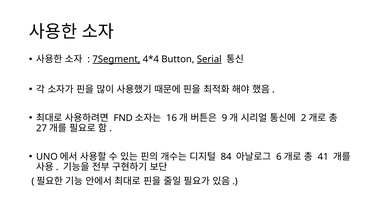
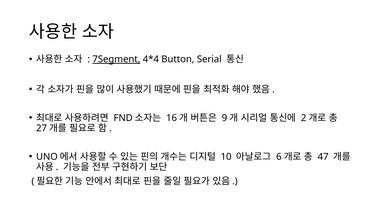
Serial underline: present -> none (209, 59)
84: 84 -> 10 (226, 156)
41: 41 -> 47 (323, 156)
